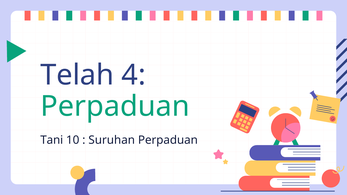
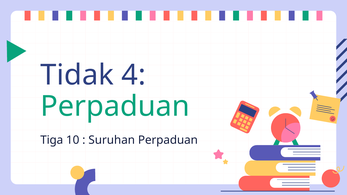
Telah: Telah -> Tidak (77, 75)
Tani: Tani -> Tiga (52, 140)
